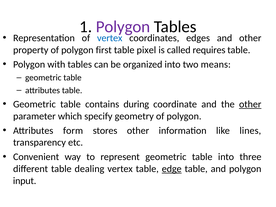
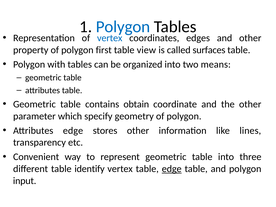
Polygon colour: purple -> blue (123, 27)
pixel: pixel -> view (146, 50)
requires: requires -> surfaces (209, 50)
during: during -> obtain (136, 104)
other underline: present -> none (250, 104)
Attributes form: form -> edge (73, 131)
dealing: dealing -> identify (90, 169)
